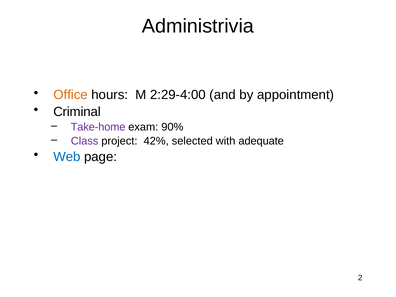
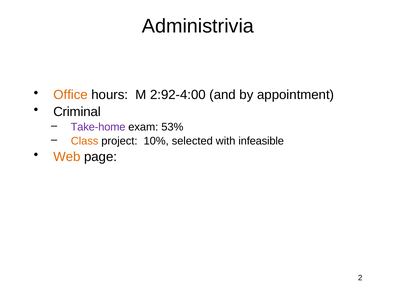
2:29-4:00: 2:29-4:00 -> 2:92-4:00 (178, 95)
90%: 90% -> 53% (172, 127)
Class colour: purple -> orange (85, 141)
42%: 42% -> 10% (156, 141)
adequate: adequate -> infeasible (261, 141)
Web colour: blue -> orange (67, 157)
